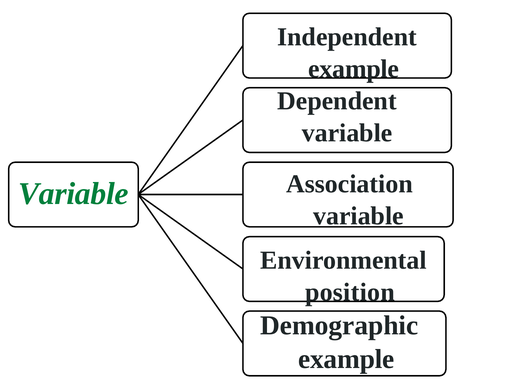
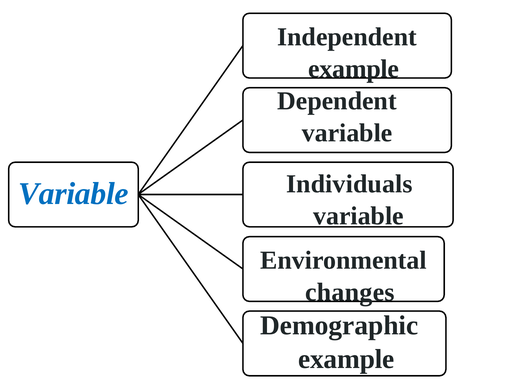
Association: Association -> Individuals (349, 184)
Variable colour: green -> blue (73, 194)
position: position -> changes (350, 293)
